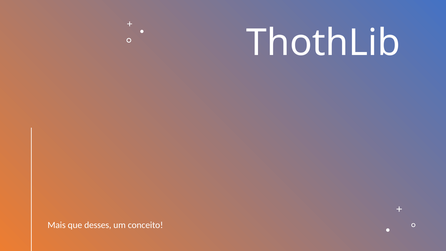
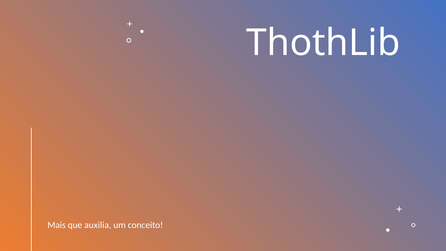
desses: desses -> auxilia (98, 225)
